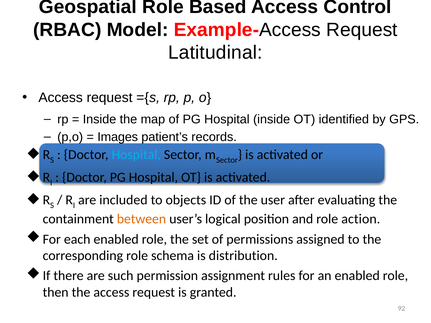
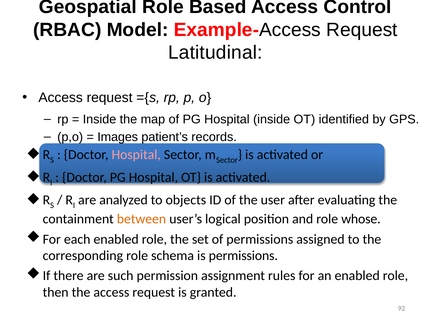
Hospital colour: light blue -> pink (136, 155)
included: included -> analyzed (124, 200)
action: action -> whose (361, 219)
is distribution: distribution -> permissions (243, 256)
